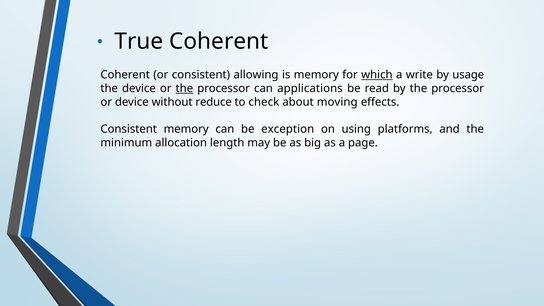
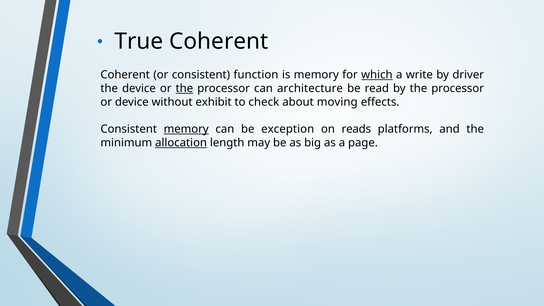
allowing: allowing -> function (256, 75)
usage: usage -> driver (468, 75)
applications: applications -> architecture (310, 88)
reduce: reduce -> exhibit (214, 102)
memory underline: none -> present (186, 129)
using: using -> reads (356, 129)
allocation underline: none -> present (181, 143)
